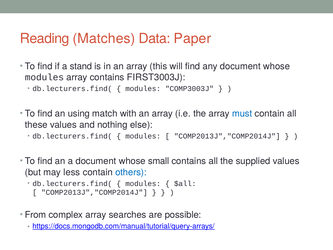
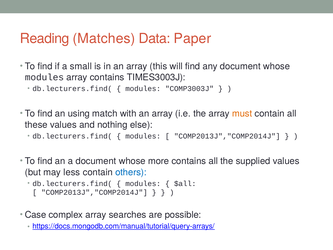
stand: stand -> small (81, 66)
FIRST3003J: FIRST3003J -> TIMES3003J (156, 77)
must colour: blue -> orange (242, 114)
small: small -> more (159, 161)
From: From -> Case (36, 215)
